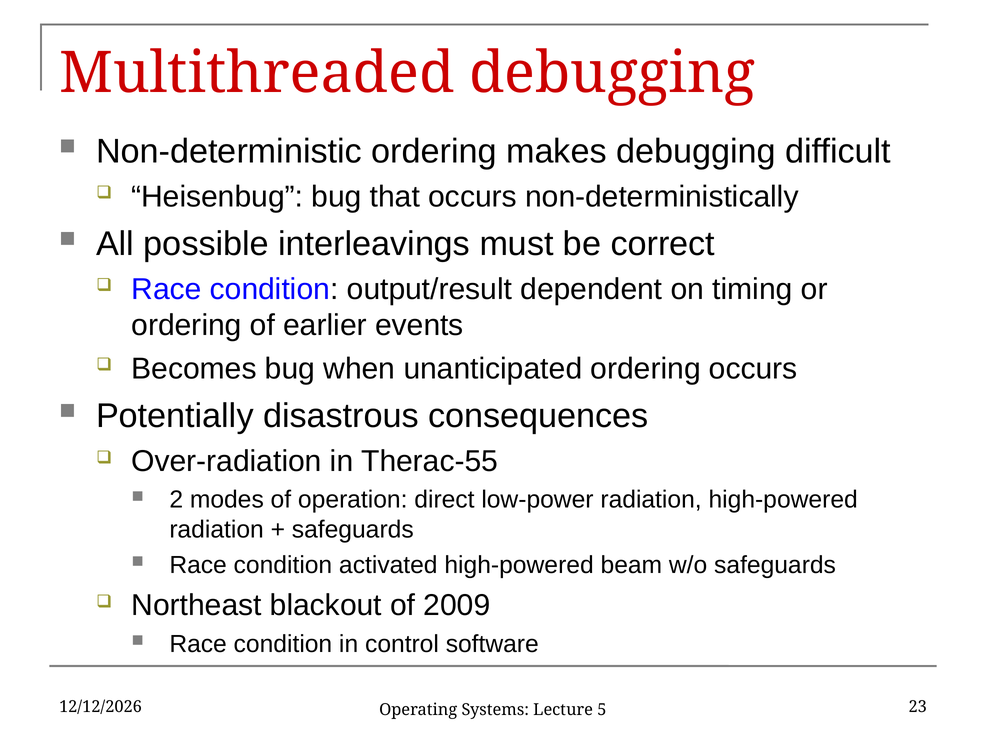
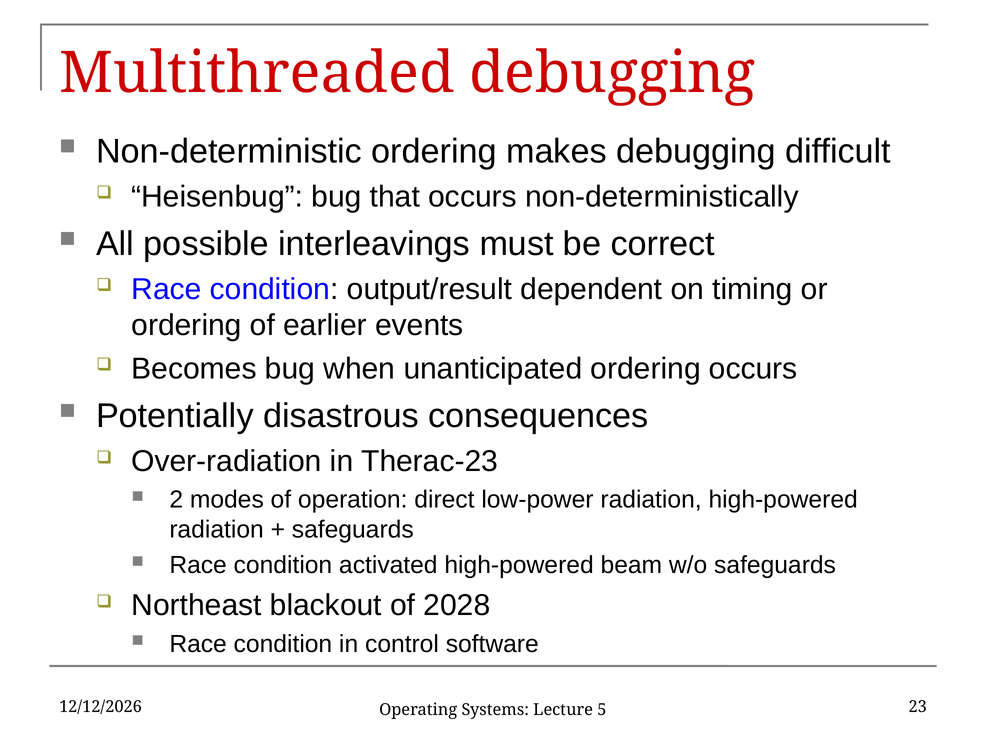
Therac-55: Therac-55 -> Therac-23 (430, 461)
2009: 2009 -> 2028 (457, 605)
